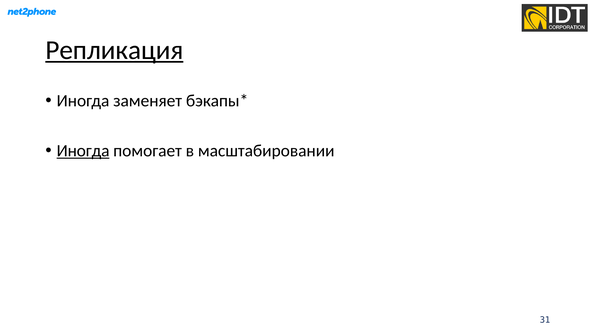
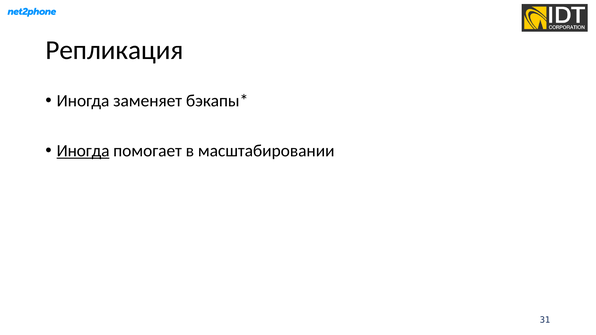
Репликация underline: present -> none (114, 50)
